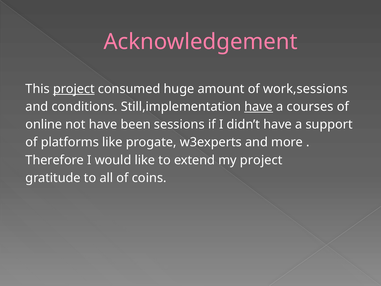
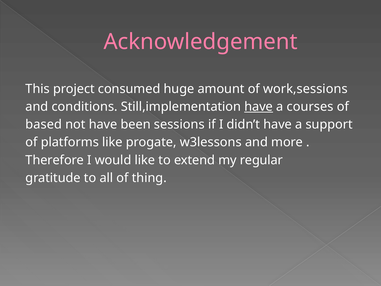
project underline: present -> none (74, 89)
online: online -> based (44, 124)
w3experts: w3experts -> w3lessons (211, 142)
my project: project -> regular (261, 160)
coins: coins -> thing (149, 178)
